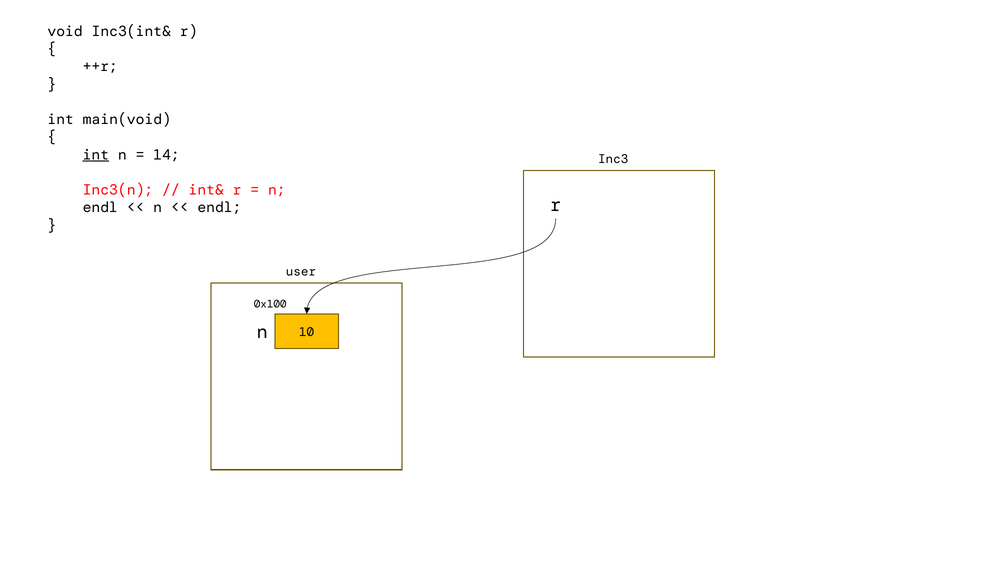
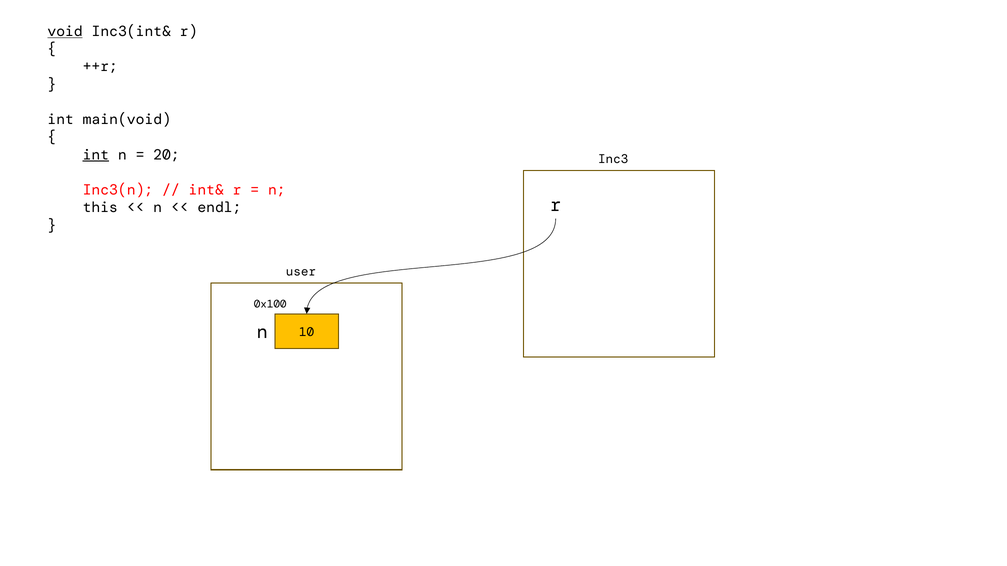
void underline: none -> present (65, 31)
14: 14 -> 20 (166, 155)
endl: endl -> this (100, 208)
